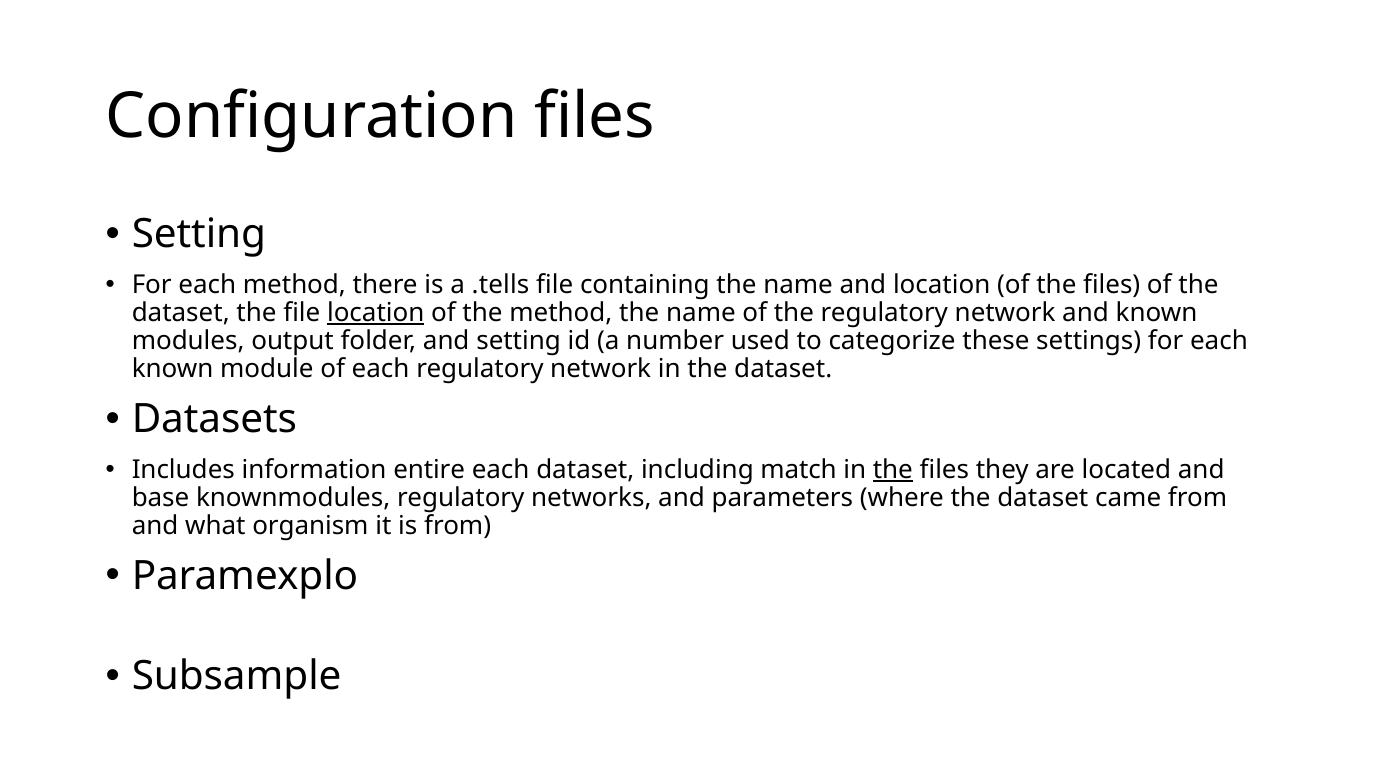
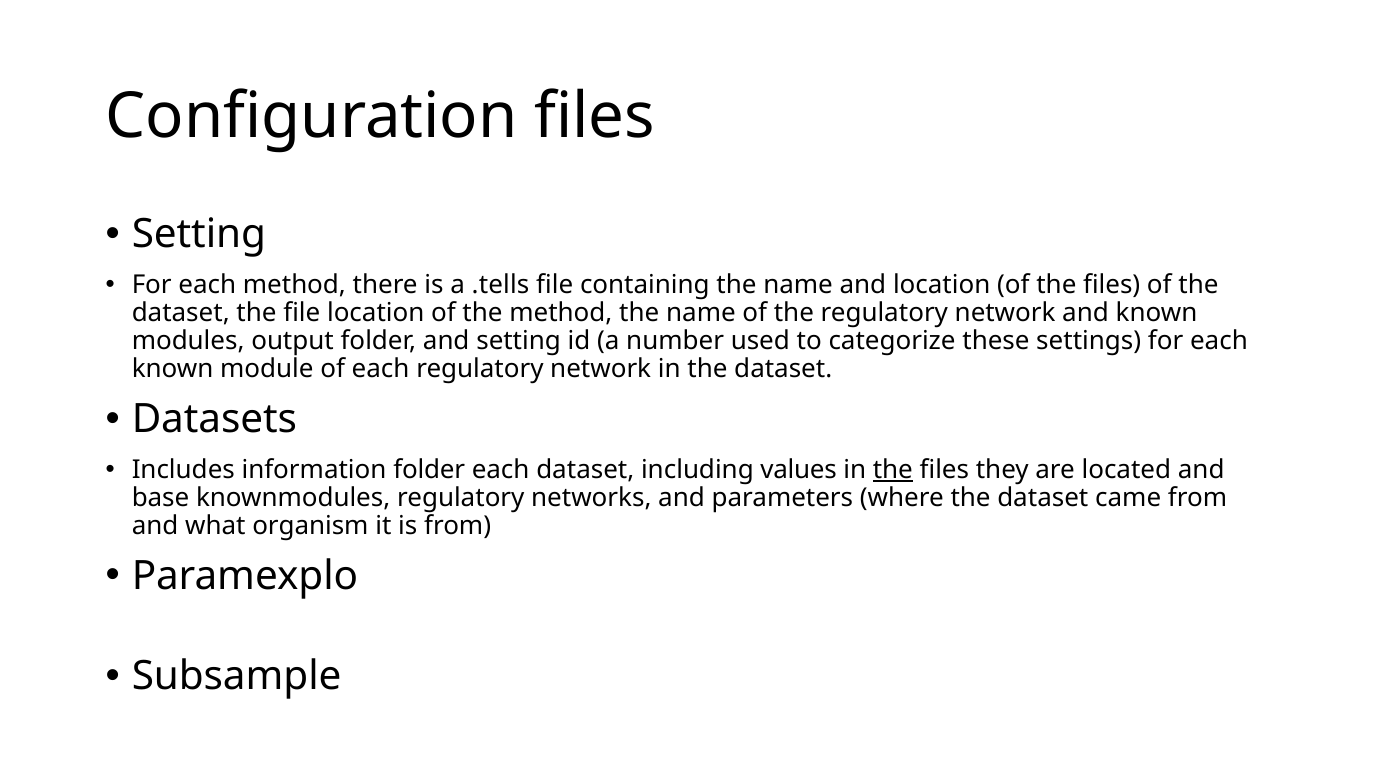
location underline: present -> none (376, 313)
information entire: entire -> folder (429, 470)
match: match -> values (799, 470)
